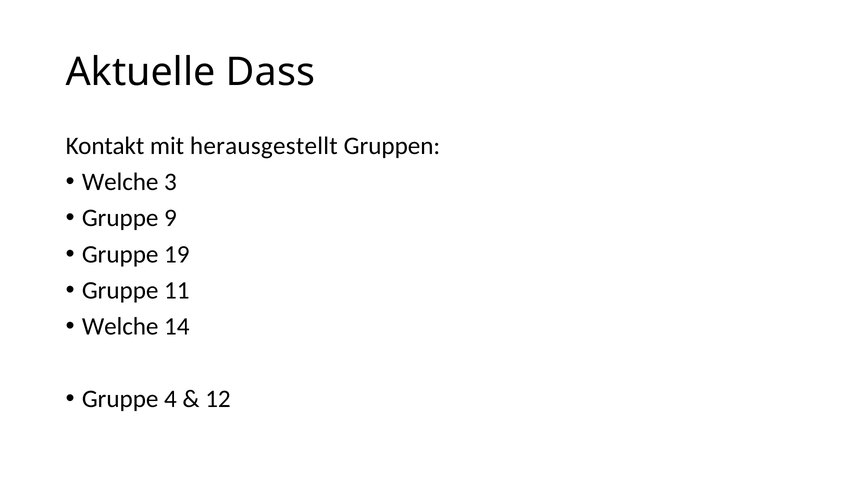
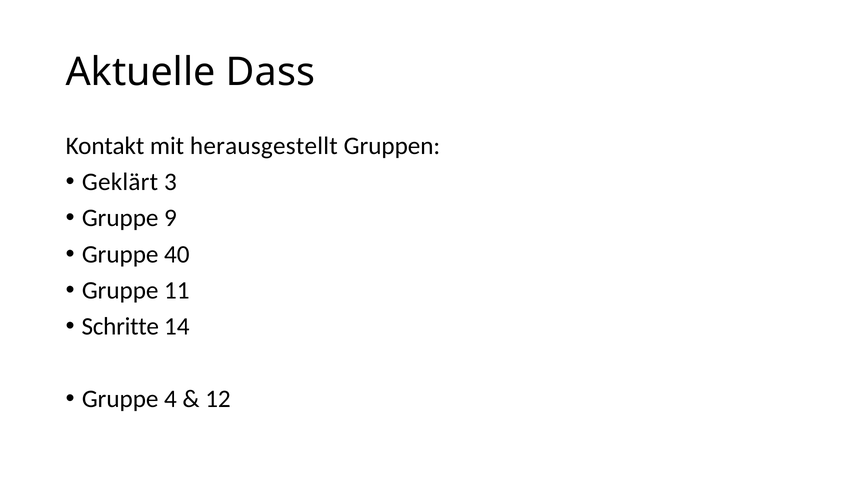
Welche: Welche -> Geklärt (120, 182)
19: 19 -> 40 (177, 254)
Welche: Welche -> Schritte (120, 326)
